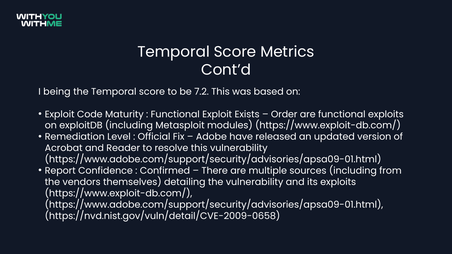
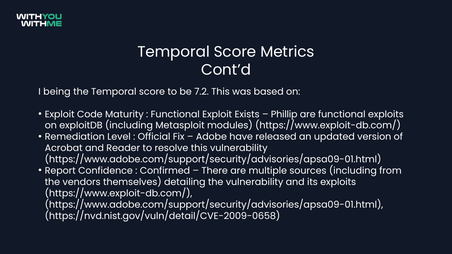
Order: Order -> Phillip (284, 114)
